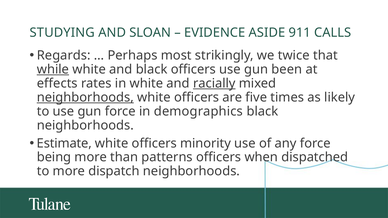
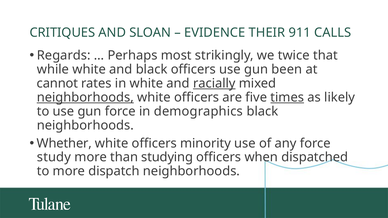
STUDYING: STUDYING -> CRITIQUES (62, 33)
ASIDE: ASIDE -> THEIR (267, 33)
while underline: present -> none (53, 69)
effects: effects -> cannot (57, 83)
times underline: none -> present (287, 97)
Estimate: Estimate -> Whether (64, 143)
being: being -> study (54, 157)
patterns: patterns -> studying (167, 157)
